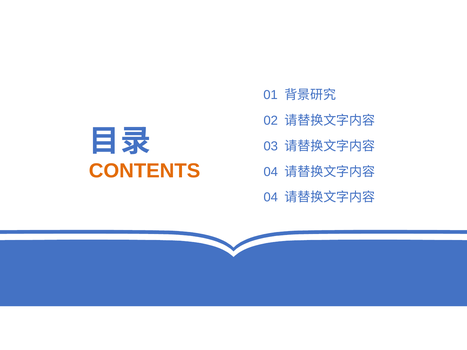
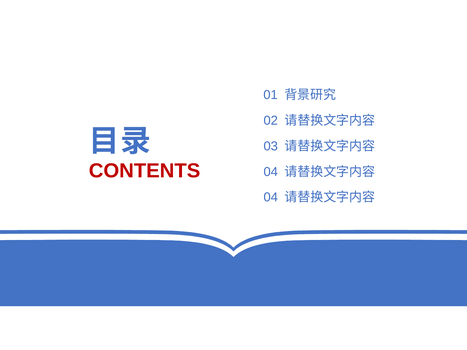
CONTENTS colour: orange -> red (145, 171)
